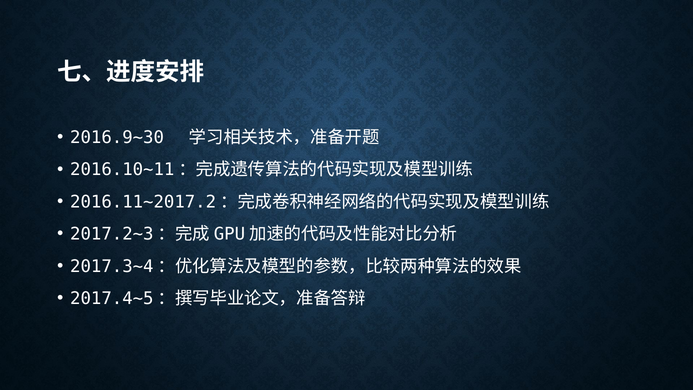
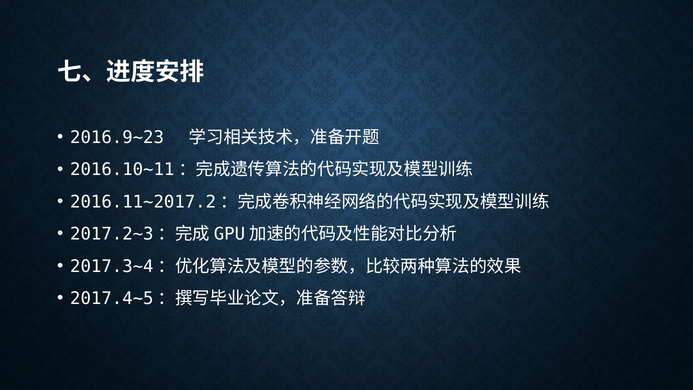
2016.9~30: 2016.9~30 -> 2016.9~23 (117, 137)
